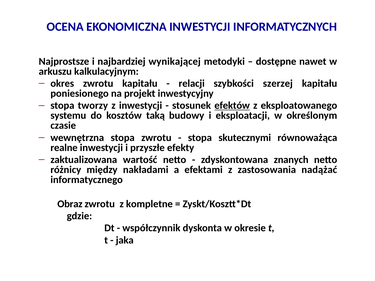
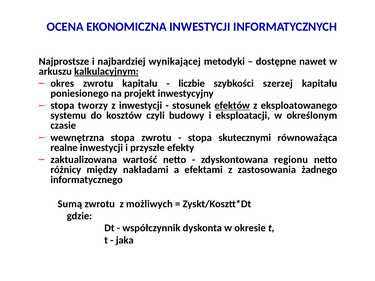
kalkulacyjnym underline: none -> present (106, 71)
relacji: relacji -> liczbie (192, 84)
taką: taką -> czyli (155, 116)
znanych: znanych -> regionu (291, 160)
nadążać: nadążać -> żadnego (319, 170)
Obraz: Obraz -> Sumą (70, 204)
kompletne: kompletne -> możliwych (149, 204)
